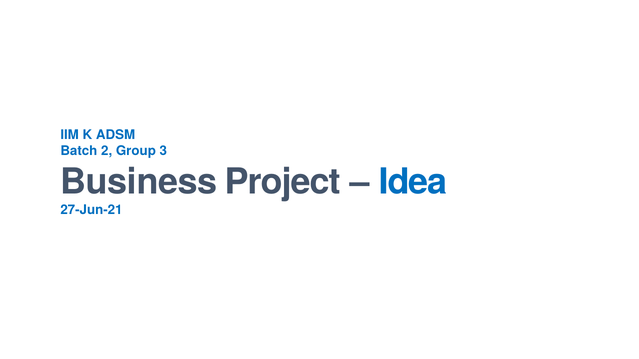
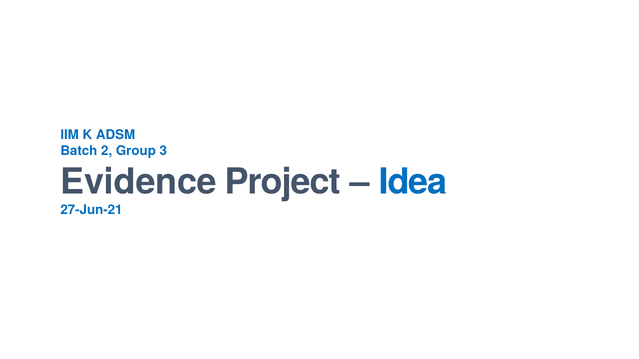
Business: Business -> Evidence (139, 182)
